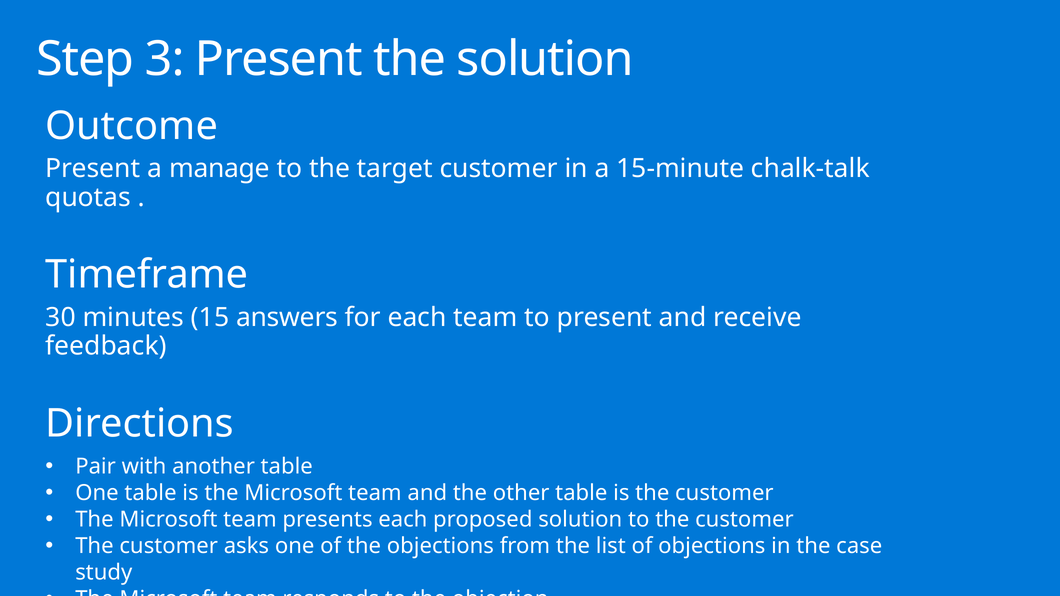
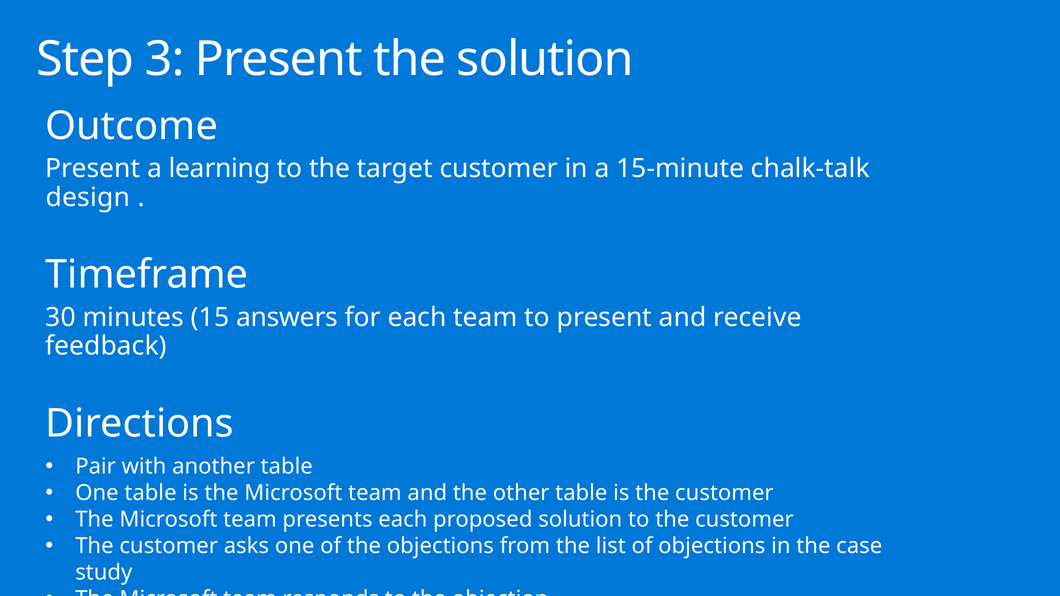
manage: manage -> learning (220, 169)
quotas: quotas -> design (88, 197)
